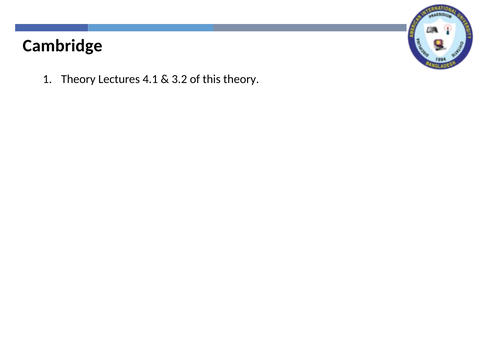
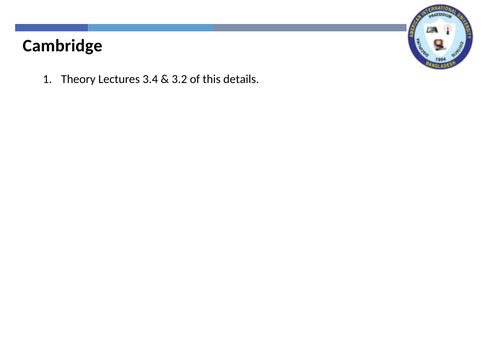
4.1: 4.1 -> 3.4 (150, 79)
this theory: theory -> details (241, 79)
